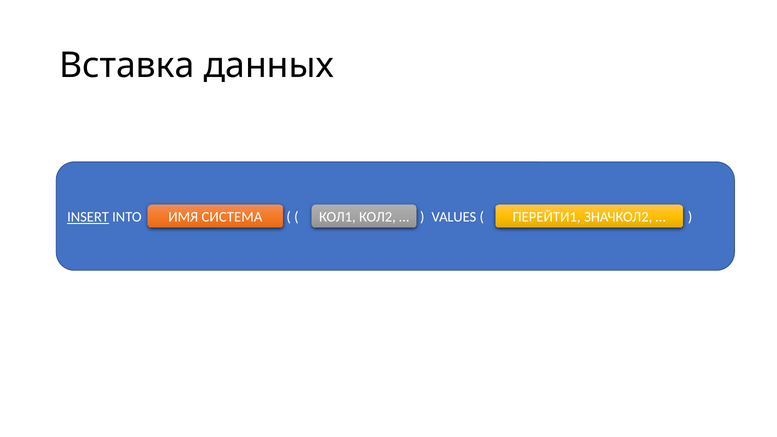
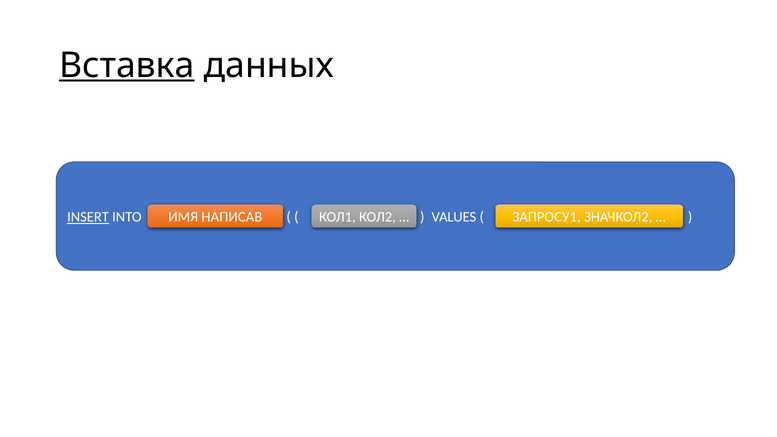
Вставка underline: none -> present (127, 65)
СИСТЕМА: СИСТЕМА -> НАПИСАВ (232, 217)
ПЕРЕЙТИ1: ПЕРЕЙТИ1 -> ЗАПРОСУ1 (547, 217)
